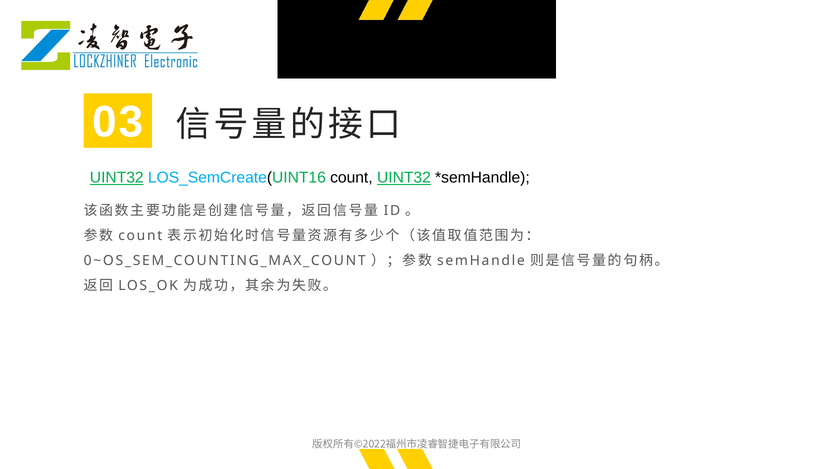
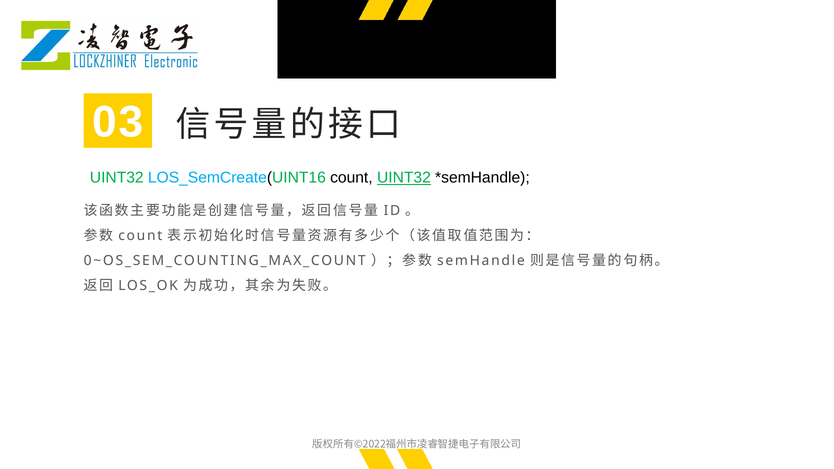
UINT32 underline: present -> none (117, 178)
